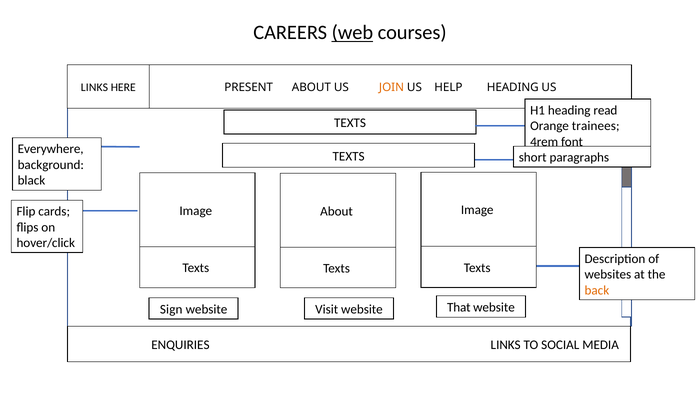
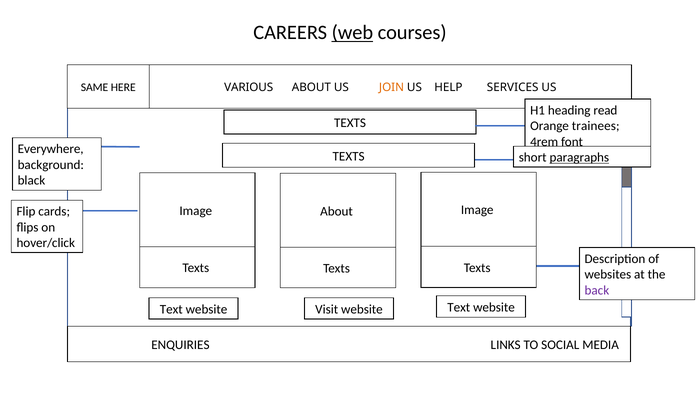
LINKS: LINKS -> SAME (95, 87)
PRESENT: PRESENT -> VARIOUS (249, 87)
HELP HEADING: HEADING -> SERVICES (513, 87)
paragraphs underline: none -> present (579, 157)
back colour: orange -> purple (597, 290)
Sign: Sign -> Text (171, 309)
That: That -> Text (459, 307)
